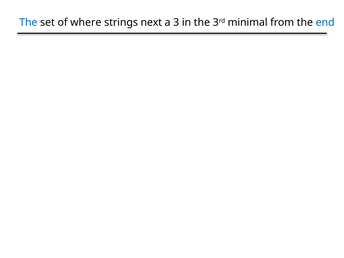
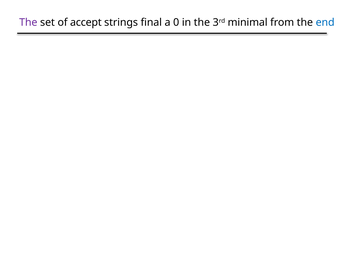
The colour: blue -> purple (28, 22)
where: where -> accept (86, 22)
next: next -> final (151, 22)
3: 3 -> 0 (176, 22)
